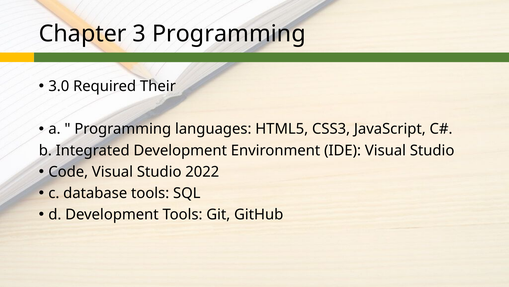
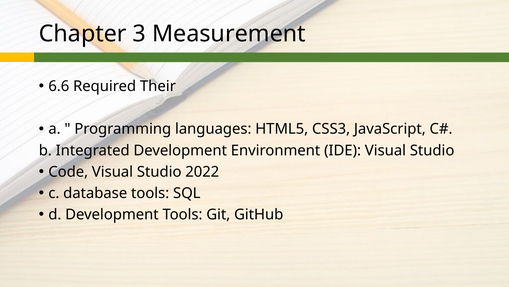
3 Programming: Programming -> Measurement (229, 34)
3.0: 3.0 -> 6.6 (59, 86)
